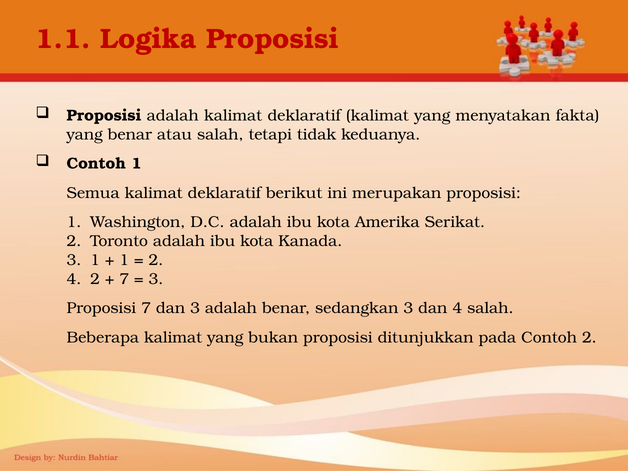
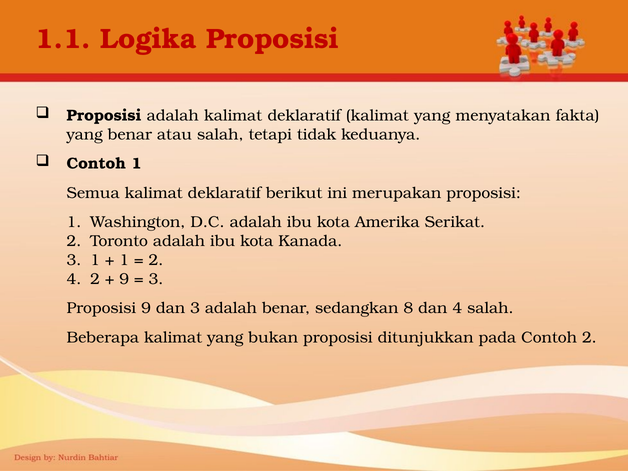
7: 7 -> 9 (124, 279)
Proposisi 7: 7 -> 9 (146, 308)
sedangkan 3: 3 -> 8 (408, 308)
